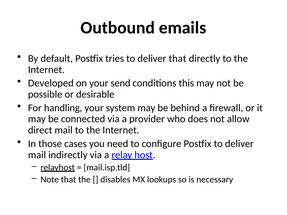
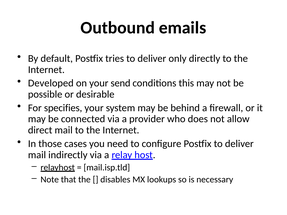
deliver that: that -> only (178, 59)
handling: handling -> specifies (63, 108)
